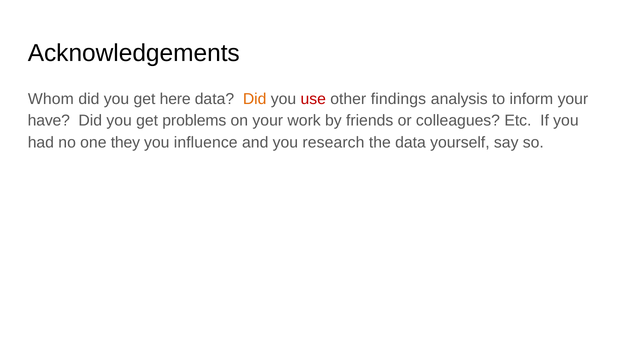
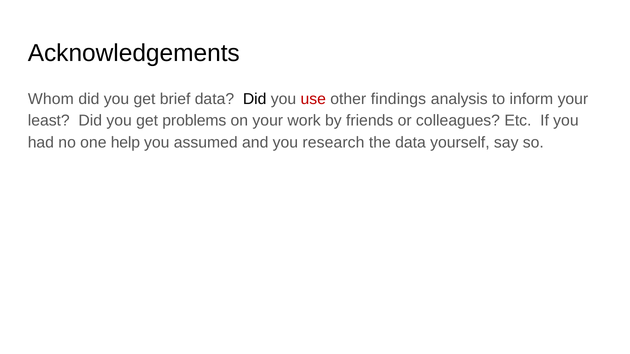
here: here -> brief (175, 99)
Did colour: orange -> black (255, 99)
have: have -> least (49, 121)
they: they -> help (125, 143)
influence: influence -> assumed (206, 143)
